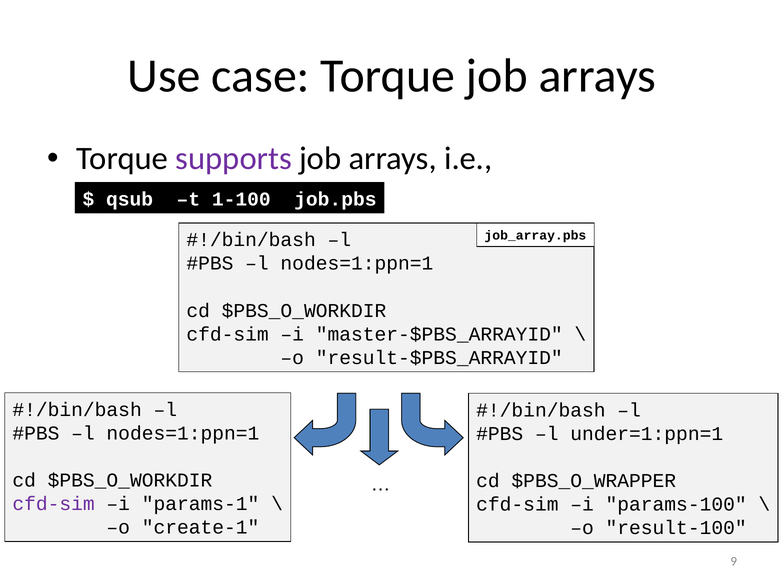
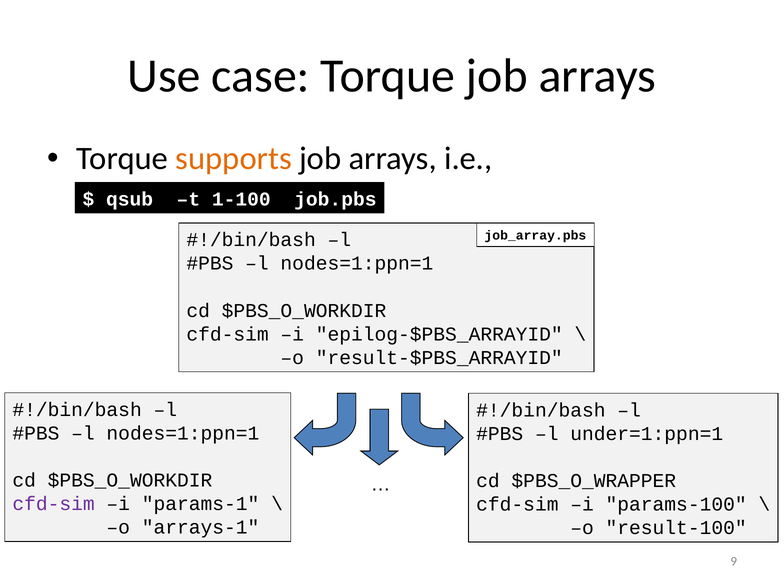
supports colour: purple -> orange (234, 159)
master-$PBS_ARRAYID: master-$PBS_ARRAYID -> epilog-$PBS_ARRAYID (439, 334)
create-1: create-1 -> arrays-1 (201, 527)
